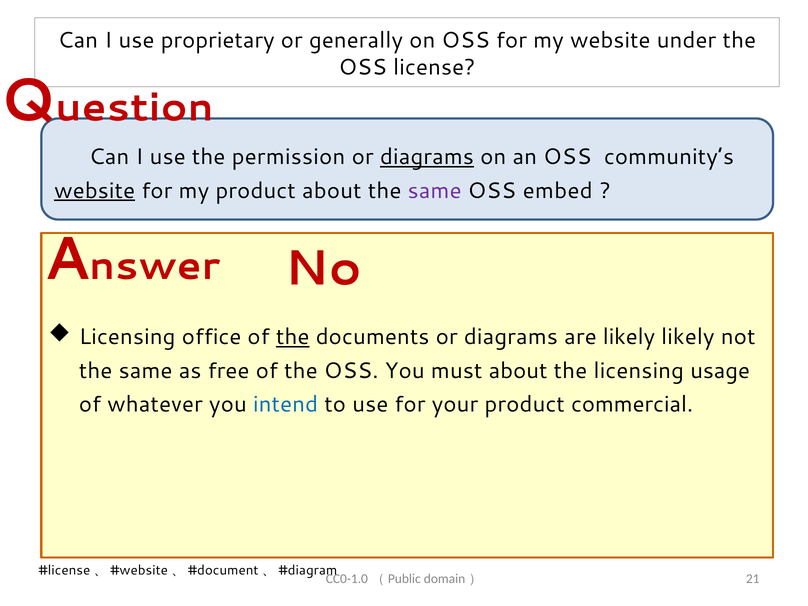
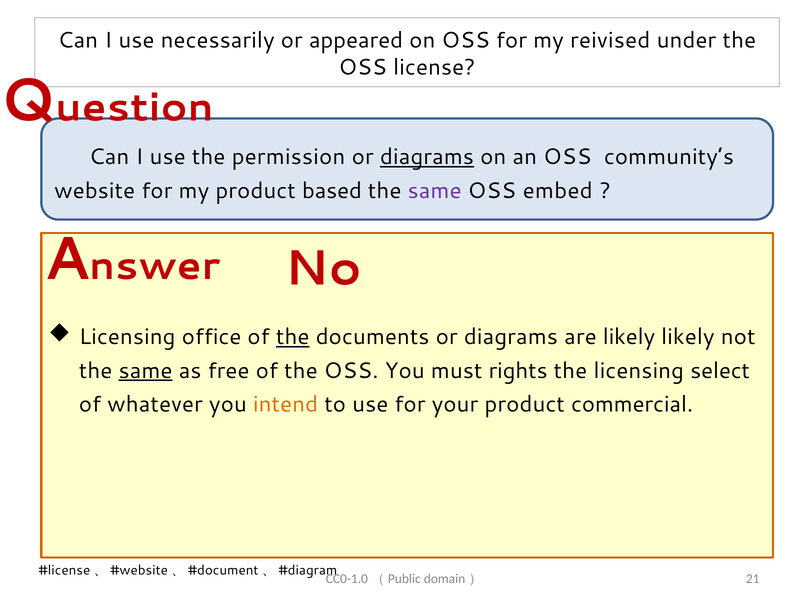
proprietary: proprietary -> necessarily (218, 40)
generally: generally -> appeared (356, 40)
my website: website -> reivised (610, 40)
website underline: present -> none (95, 191)
product about: about -> based (332, 191)
same underline: none -> present (146, 371)
must about: about -> rights (518, 371)
usage: usage -> select (720, 371)
intend colour: blue -> orange (286, 404)
